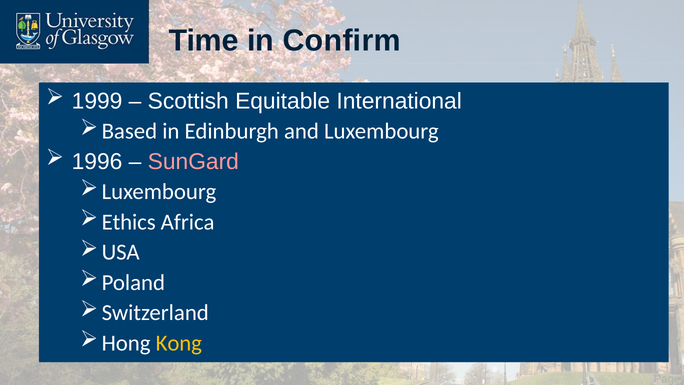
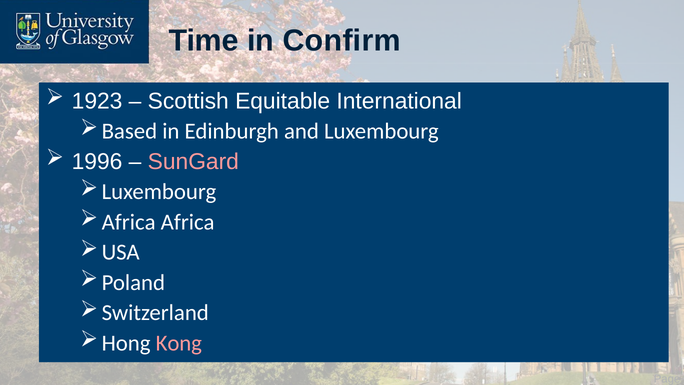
1999: 1999 -> 1923 (97, 101)
Ethics: Ethics -> Africa (129, 222)
Kong colour: yellow -> pink (179, 343)
